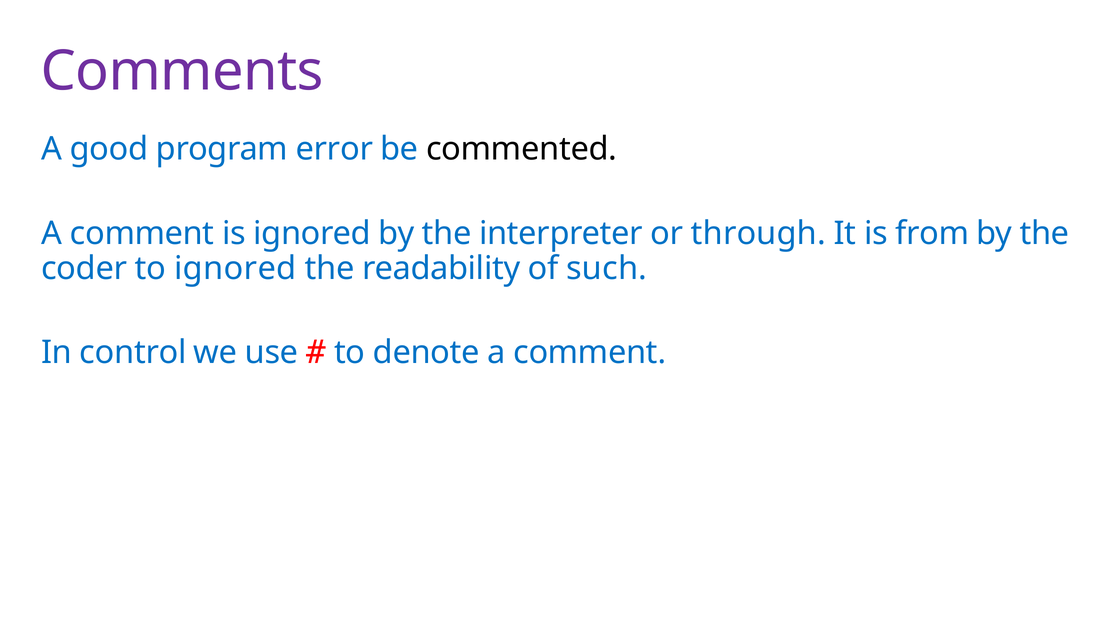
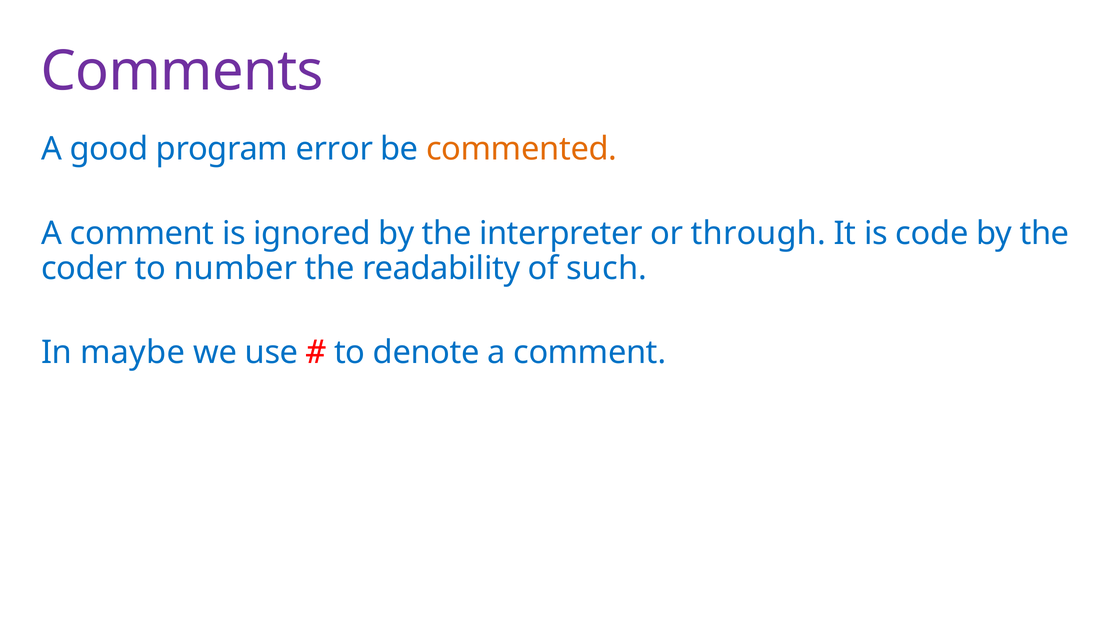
commented colour: black -> orange (522, 149)
from: from -> code (932, 233)
to ignored: ignored -> number (235, 269)
control: control -> maybe (133, 353)
